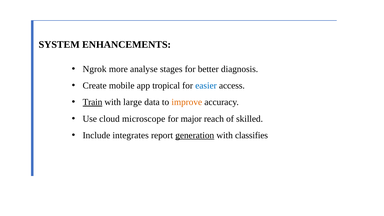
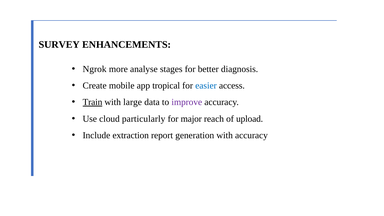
SYSTEM: SYSTEM -> SURVEY (59, 45)
improve colour: orange -> purple (187, 102)
microscope: microscope -> particularly (144, 119)
skilled: skilled -> upload (250, 119)
integrates: integrates -> extraction (131, 135)
generation underline: present -> none (195, 135)
with classifies: classifies -> accuracy (251, 135)
